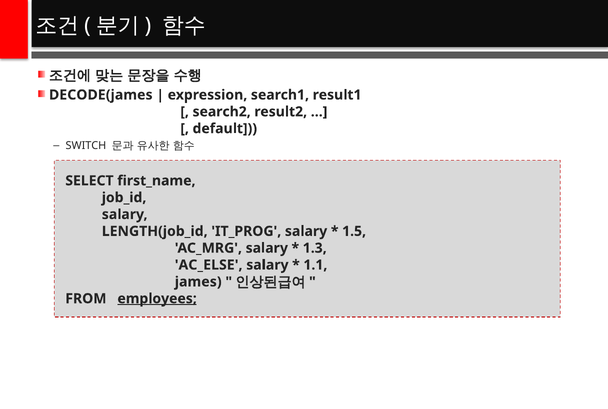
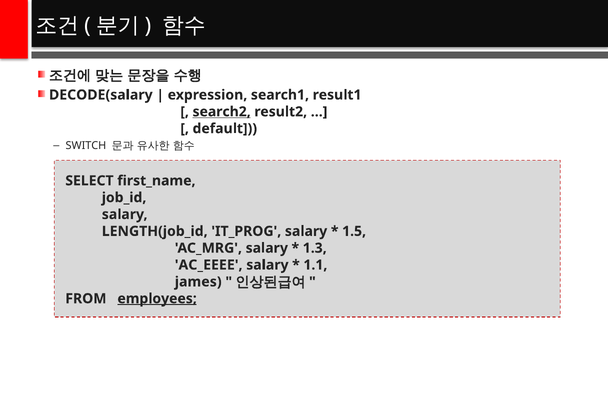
DECODE(james: DECODE(james -> DECODE(salary (101, 95)
search2 underline: none -> present (222, 112)
AC_ELSE: AC_ELSE -> AC_EEEE (209, 265)
